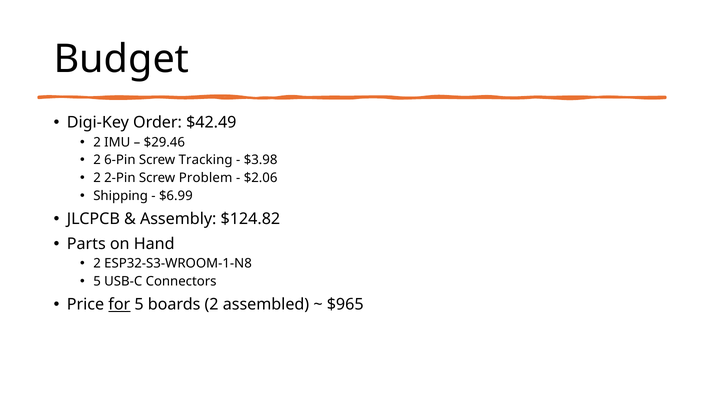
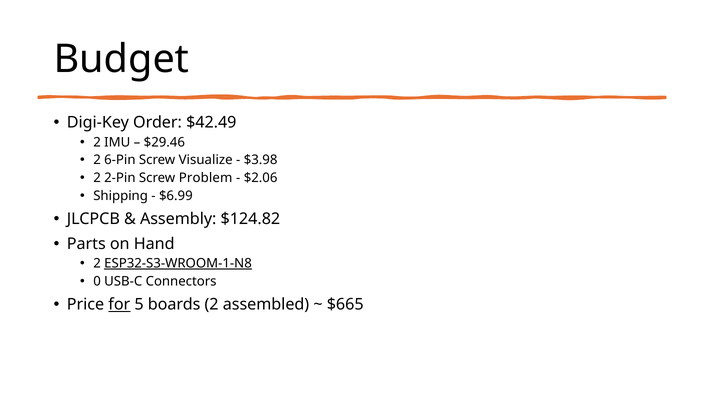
Tracking: Tracking -> Visualize (206, 160)
ESP32-S3-WROOM-1-N8 underline: none -> present (178, 263)
5: 5 -> 0 (97, 281)
$965: $965 -> $665 (345, 304)
